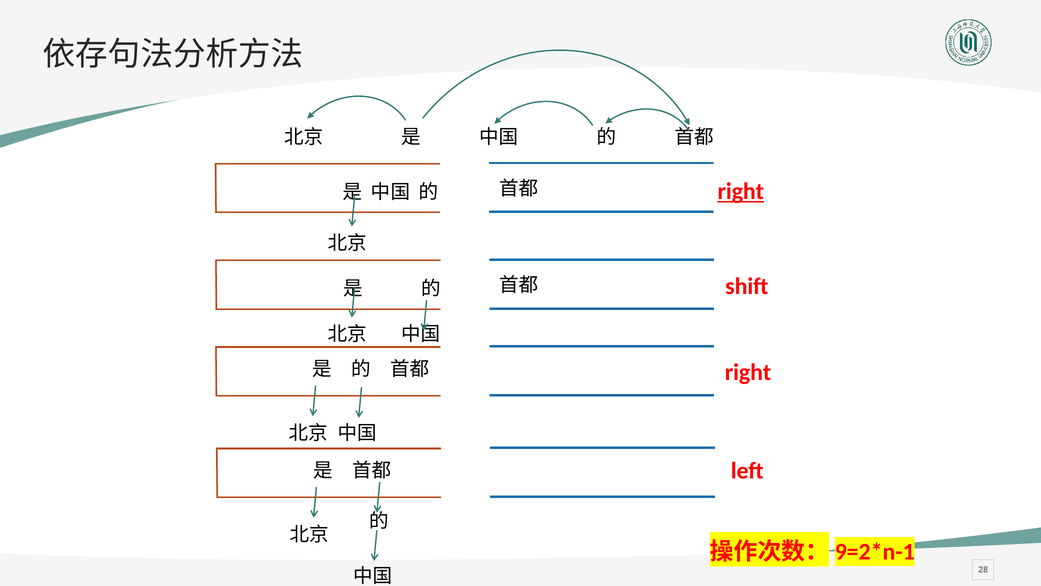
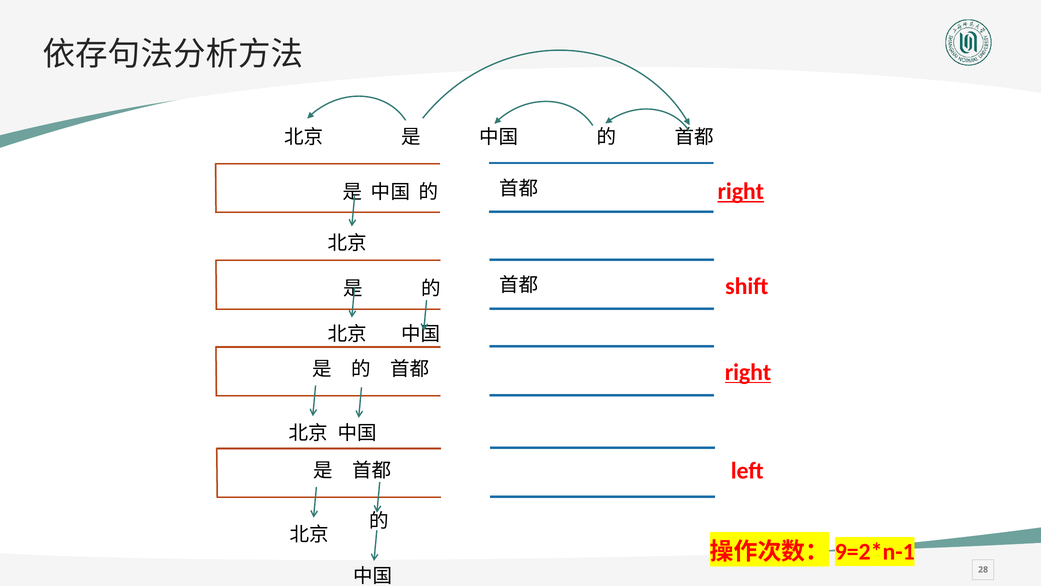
right underline: none -> present (748, 372)
